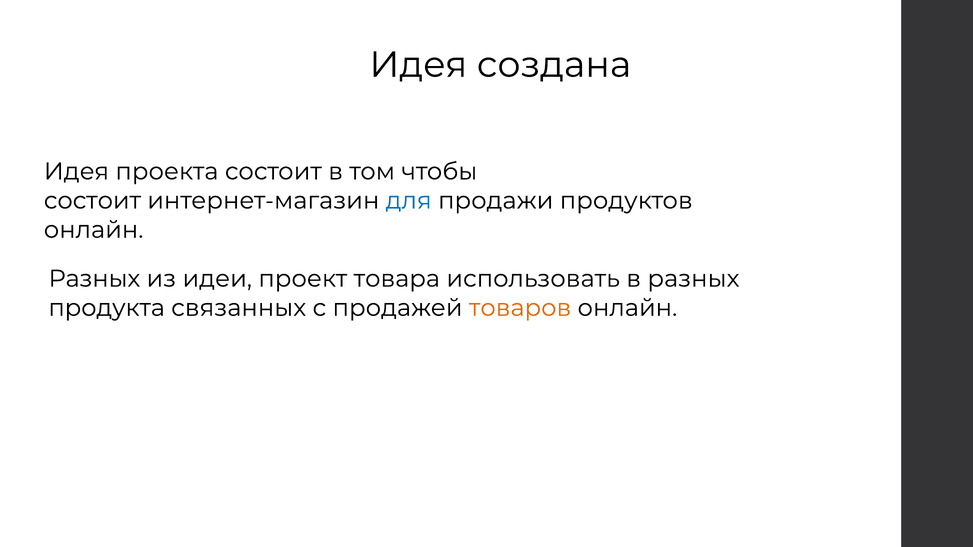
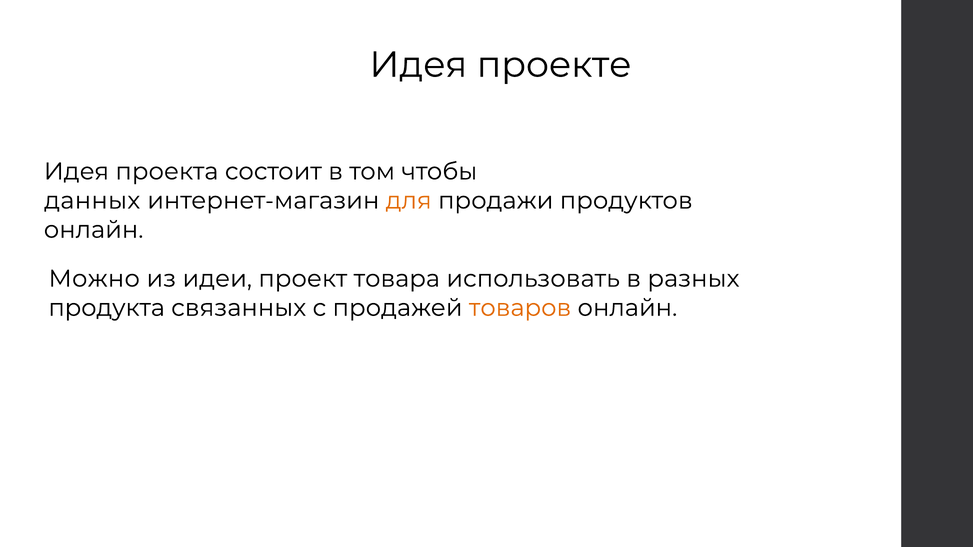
создана: создана -> проекте (554, 65)
состоит: состоит -> данных (92, 201)
для colour: blue -> orange (409, 201)
Разных: Разных -> Можно (94, 279)
